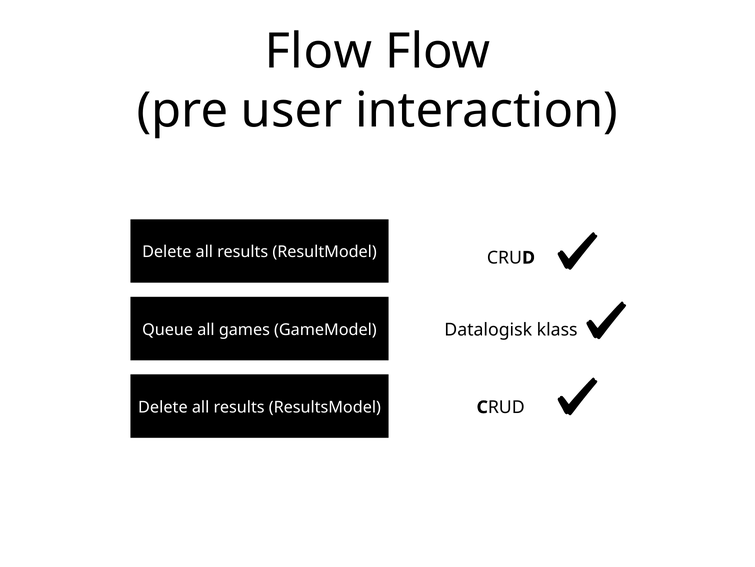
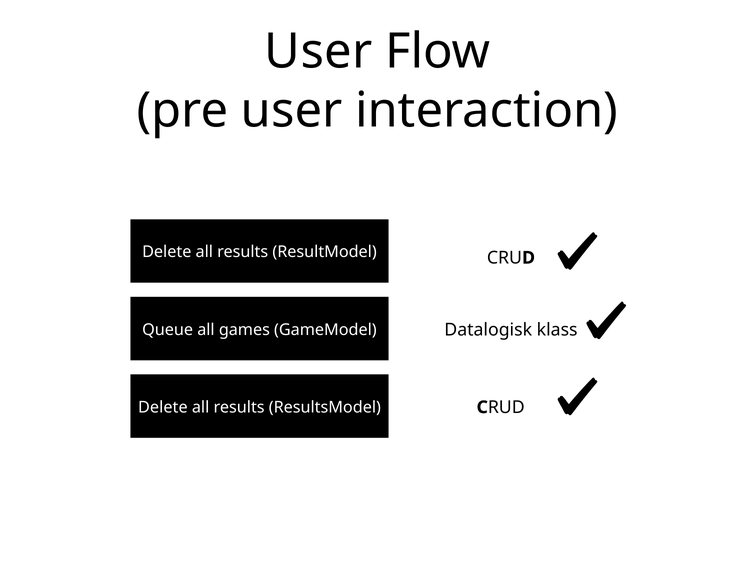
Flow: Flow -> User (318, 51)
